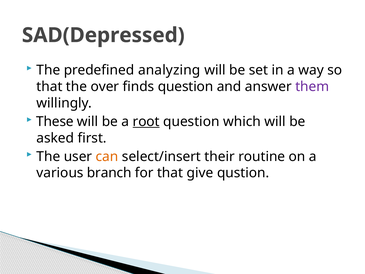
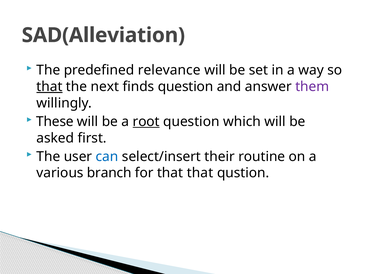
SAD(Depressed: SAD(Depressed -> SAD(Alleviation (103, 35)
analyzing: analyzing -> relevance (169, 70)
that underline: none -> present (49, 87)
over: over -> next (105, 87)
can colour: orange -> blue (107, 156)
that give: give -> that (200, 173)
